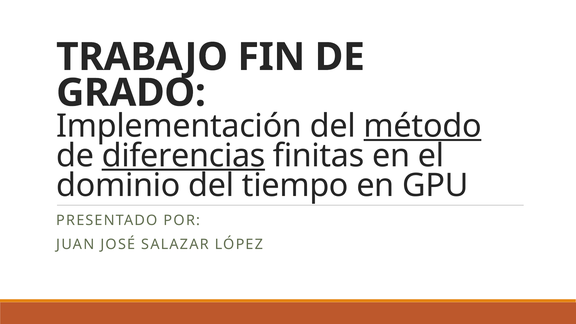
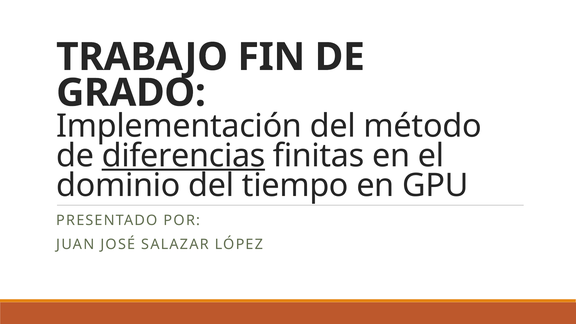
método underline: present -> none (423, 126)
